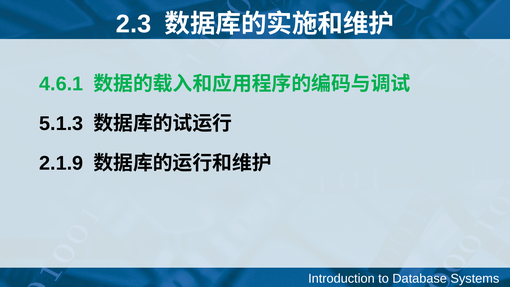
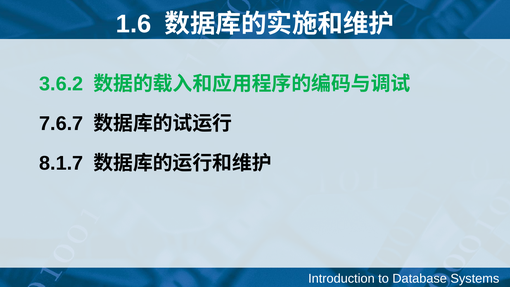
2.3: 2.3 -> 1.6 (134, 24)
4.6.1: 4.6.1 -> 3.6.2 (61, 84)
5.1.3: 5.1.3 -> 7.6.7 (61, 123)
2.1.9: 2.1.9 -> 8.1.7 (61, 163)
